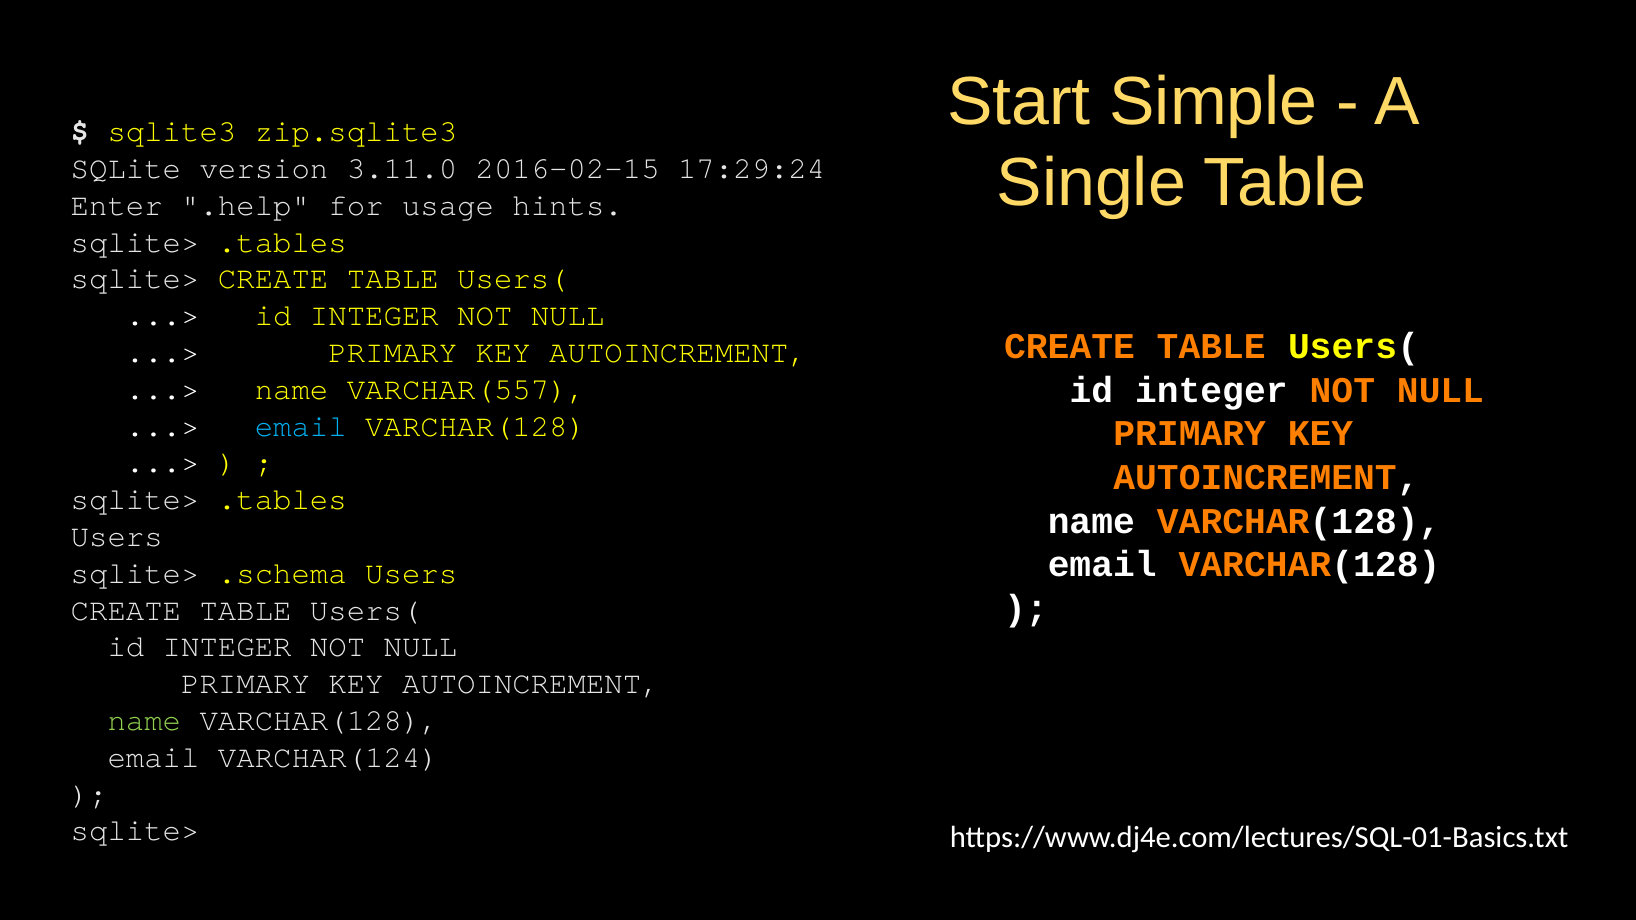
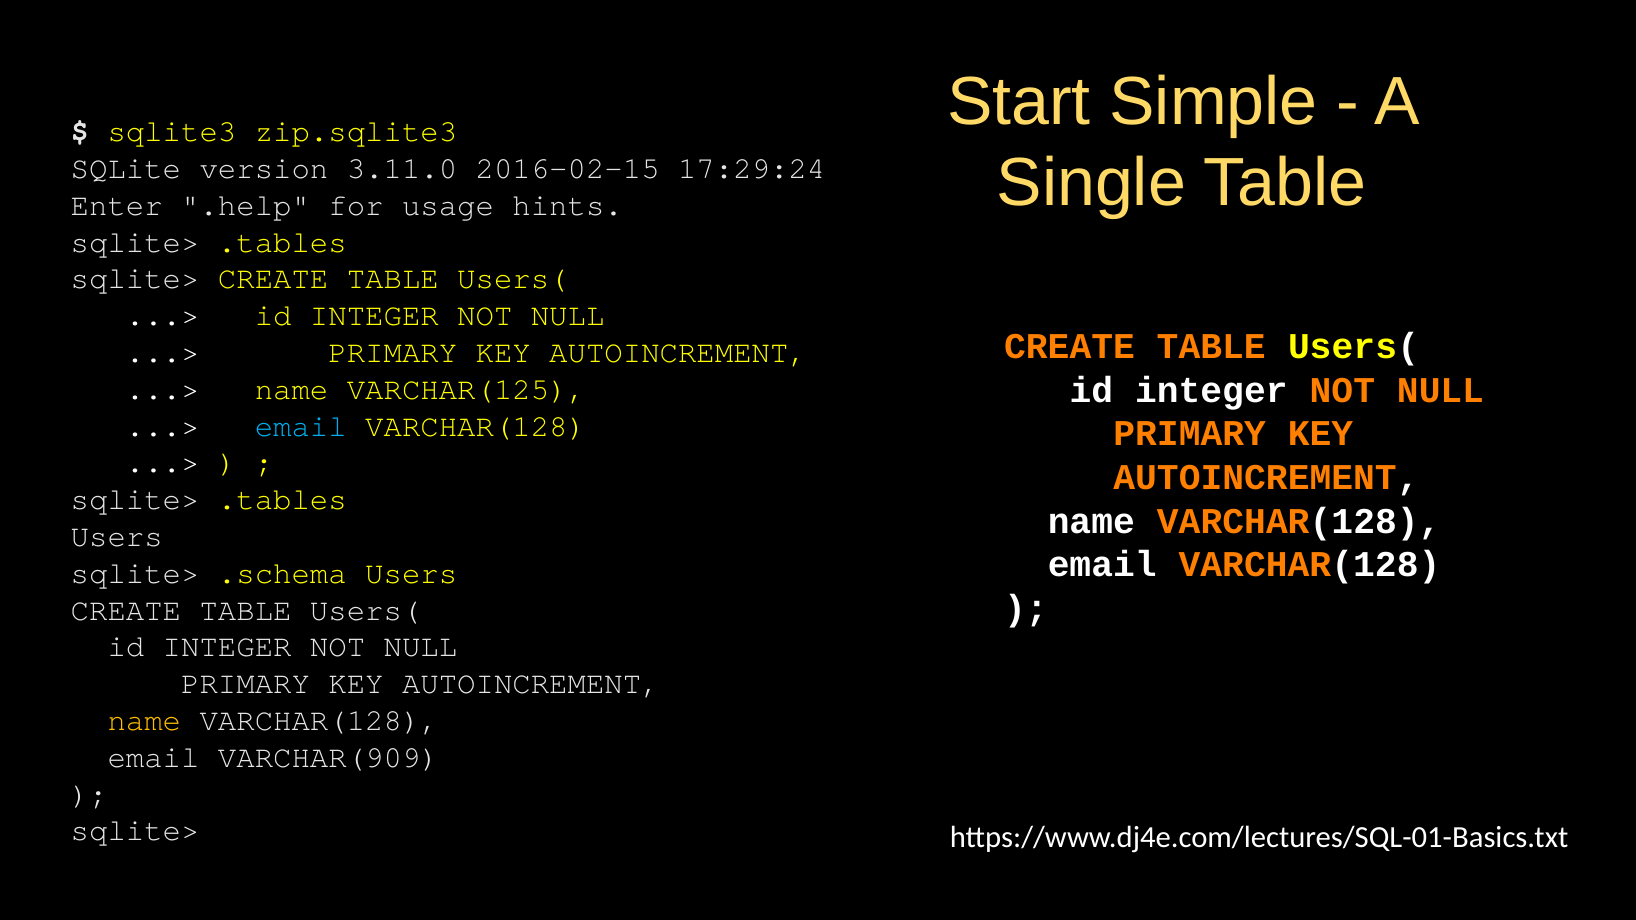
VARCHAR(557: VARCHAR(557 -> VARCHAR(125 (466, 389)
name colour: light green -> yellow (144, 721)
VARCHAR(124: VARCHAR(124 -> VARCHAR(909 (328, 757)
